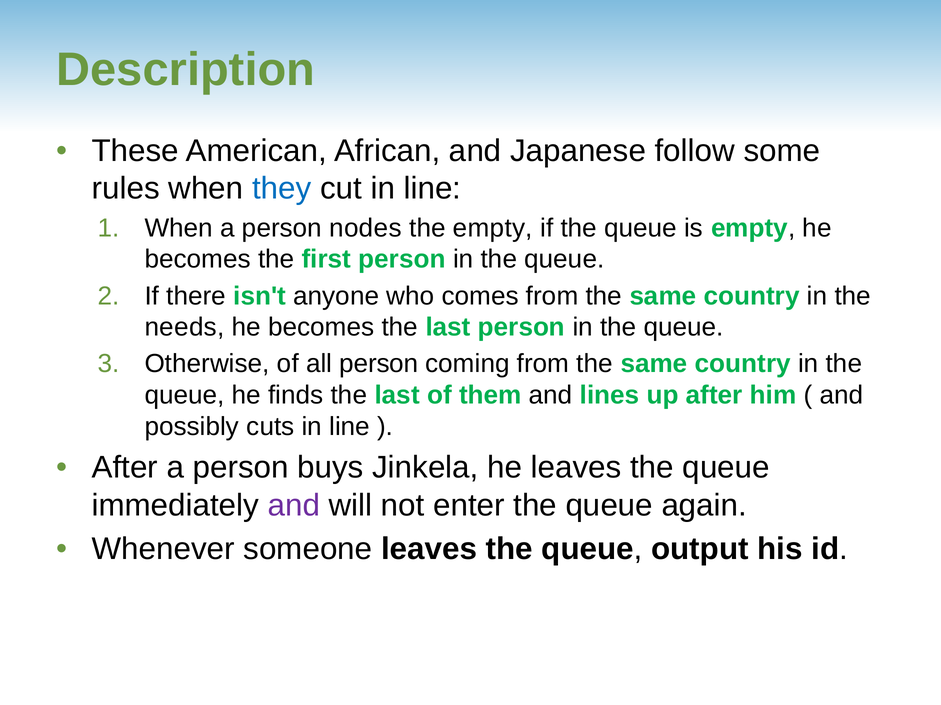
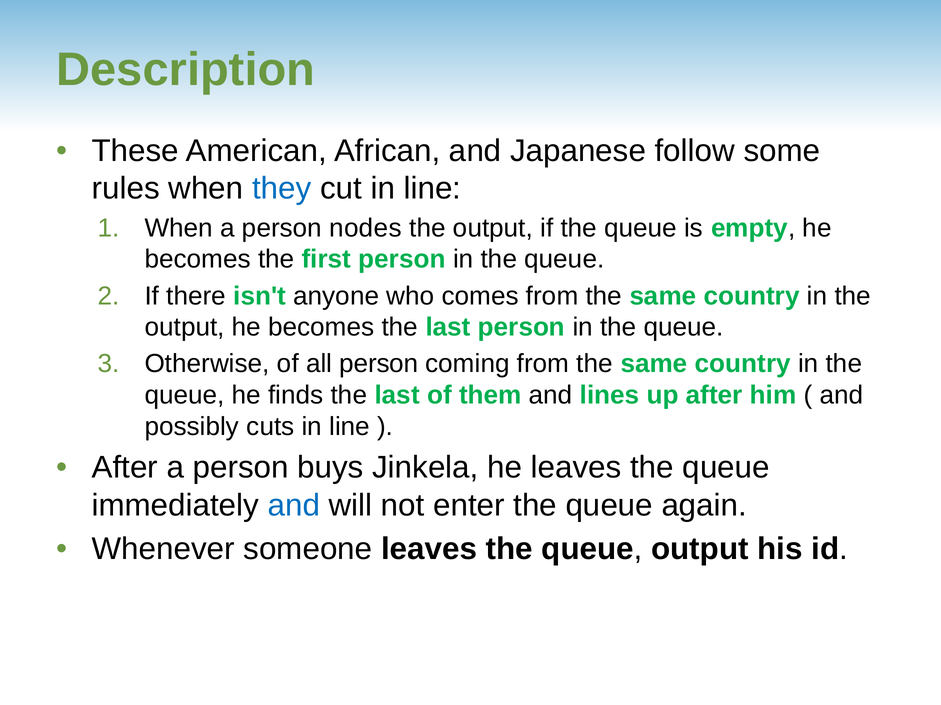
empty: empty -> output (493, 228)
needs: needs -> output (185, 328)
and colour: purple -> blue (294, 506)
